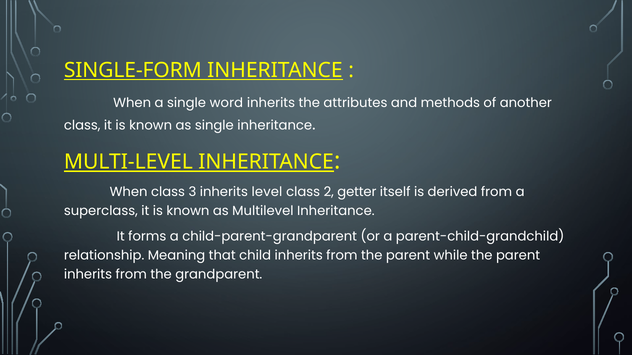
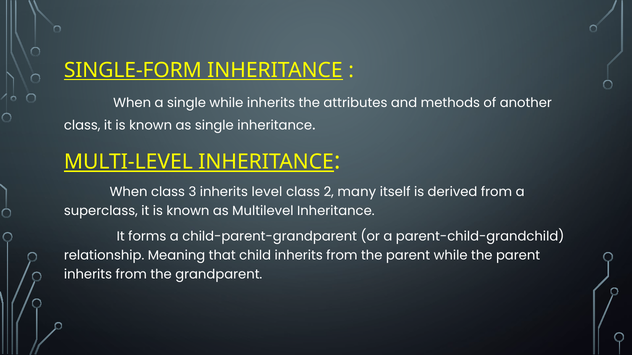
single word: word -> while (226, 103)
getter: getter -> many (357, 192)
